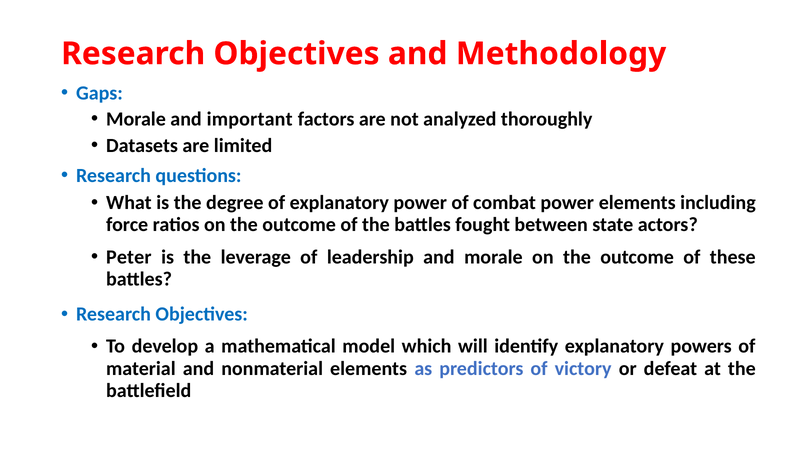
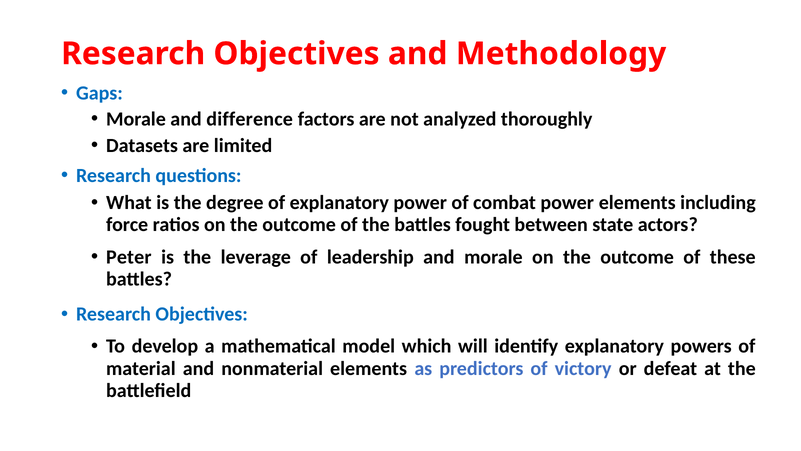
important: important -> difference (250, 119)
